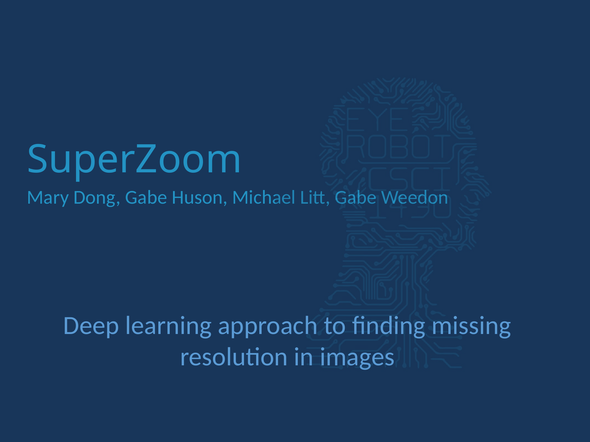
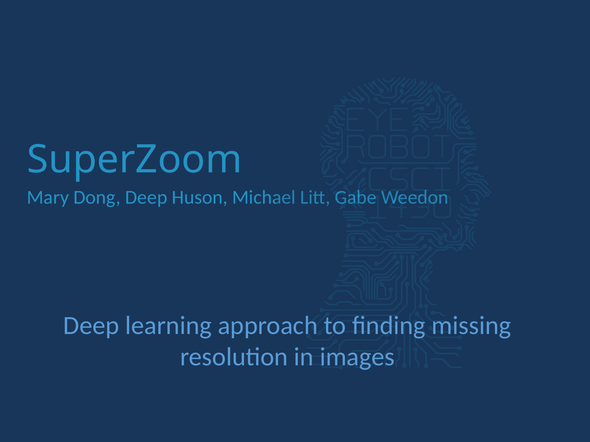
Dong Gabe: Gabe -> Deep (146, 198)
